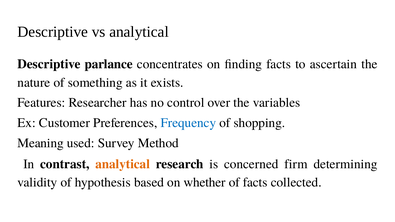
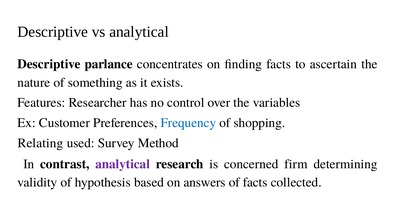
Meaning: Meaning -> Relating (40, 143)
analytical colour: orange -> purple (123, 164)
whether: whether -> answers (205, 183)
